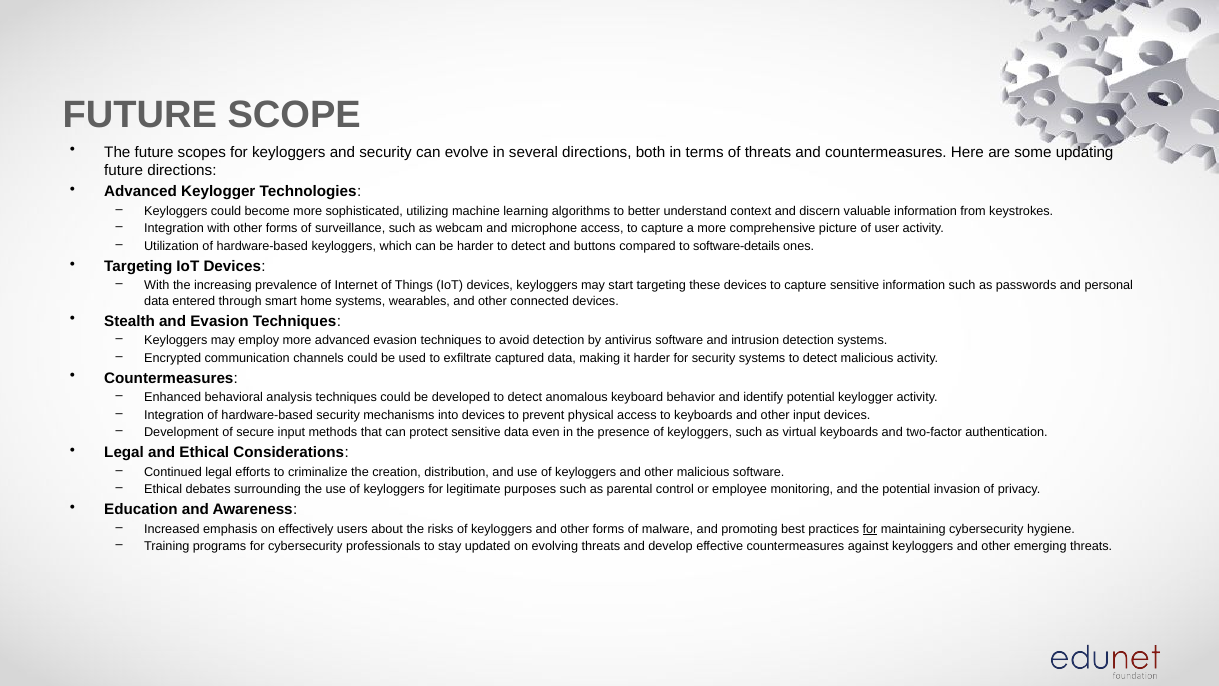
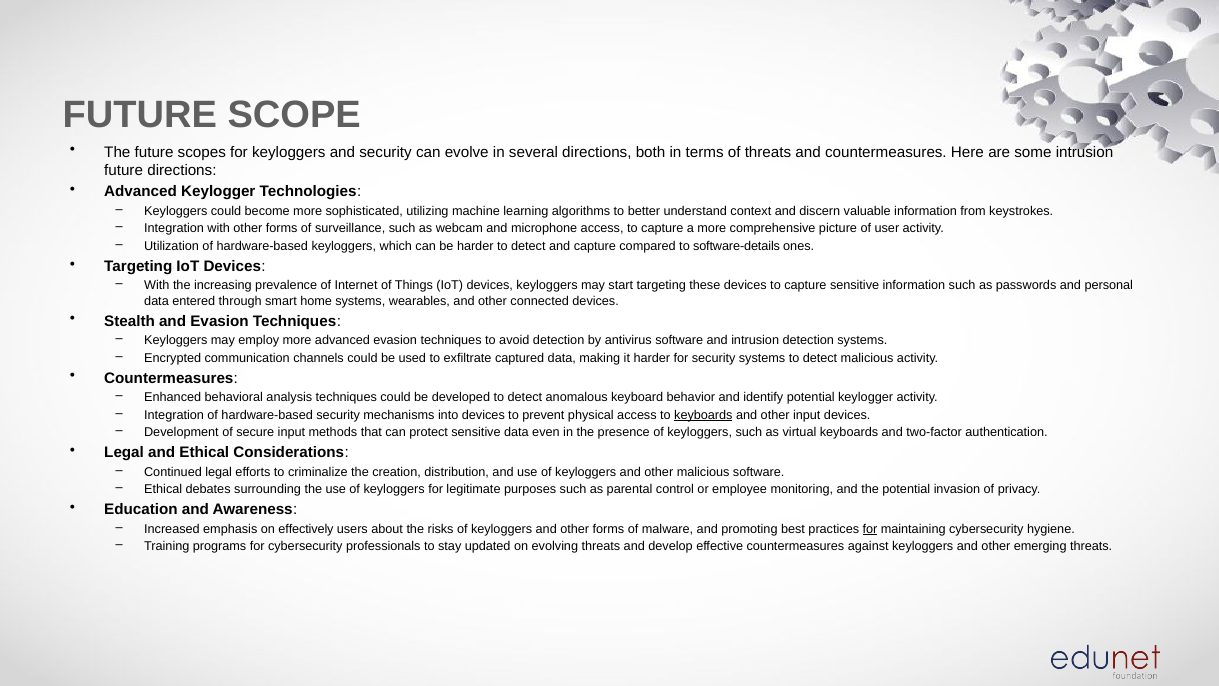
some updating: updating -> intrusion (1085, 152)
and buttons: buttons -> capture (595, 246)
keyboards underline: none -> present (703, 415)
